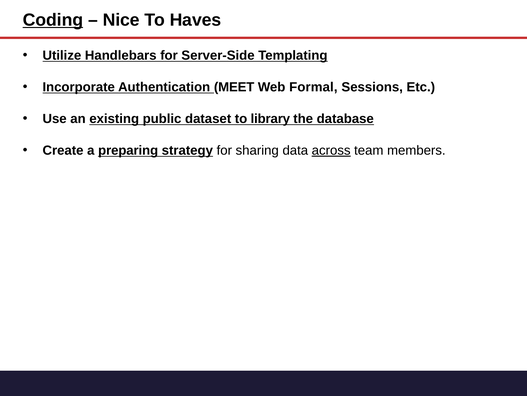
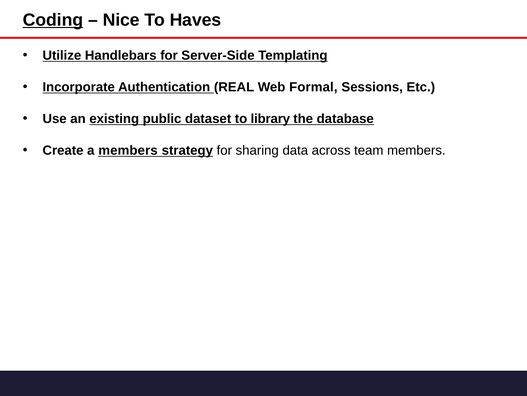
MEET: MEET -> REAL (234, 87)
a preparing: preparing -> members (128, 150)
across underline: present -> none (331, 150)
